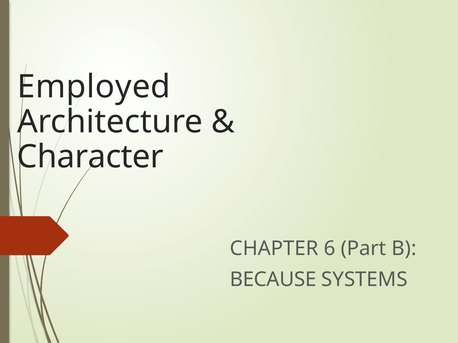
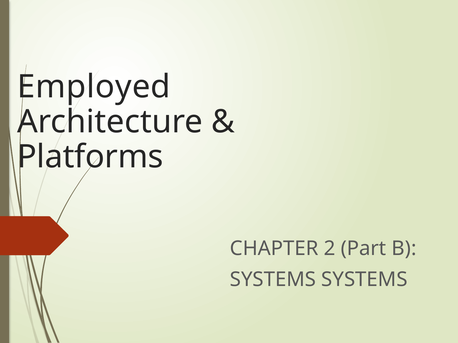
Character: Character -> Platforms (90, 157)
6: 6 -> 2 (330, 249)
BECAUSE: BECAUSE -> SYSTEMS (273, 280)
